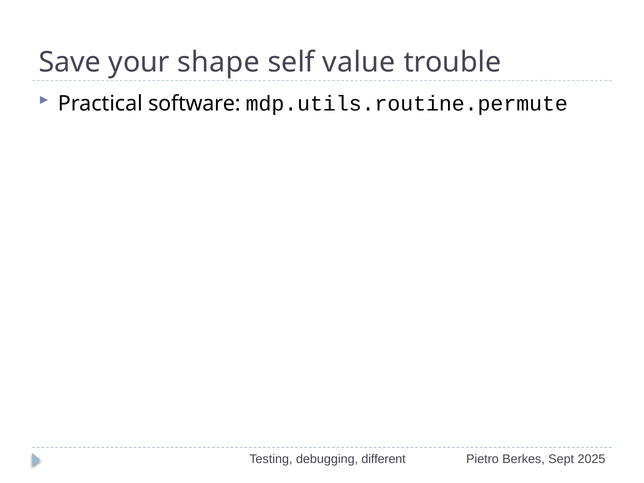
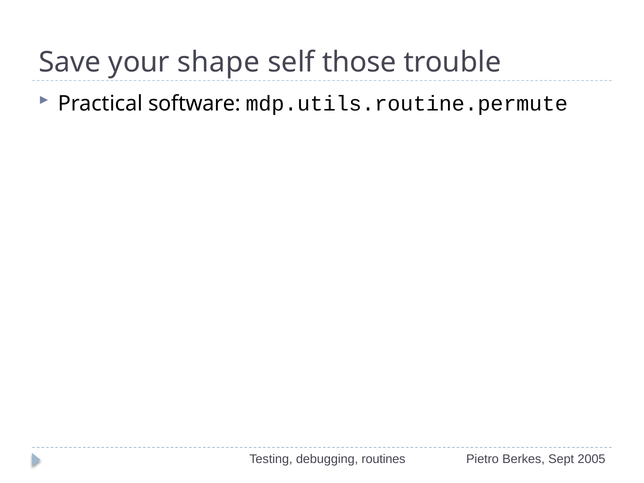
value: value -> those (359, 62)
different: different -> routines (384, 459)
2025: 2025 -> 2005 (592, 459)
